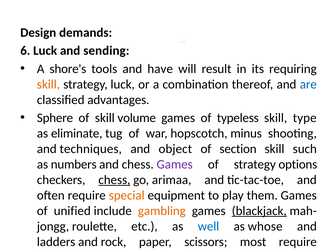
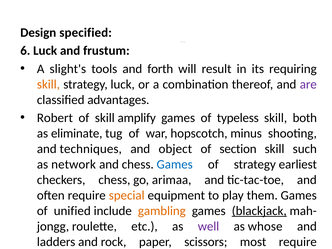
demands: demands -> specified (86, 33)
sending: sending -> frustum (106, 51)
shore's: shore's -> slight's (68, 69)
have: have -> forth (160, 69)
are colour: blue -> purple (308, 84)
Sphere: Sphere -> Robert (55, 118)
volume: volume -> amplify (137, 118)
type: type -> both (305, 118)
numbers: numbers -> network (74, 164)
Games colour: purple -> blue (175, 164)
options: options -> earliest (298, 164)
chess underline: present -> none (114, 180)
well colour: blue -> purple (208, 226)
